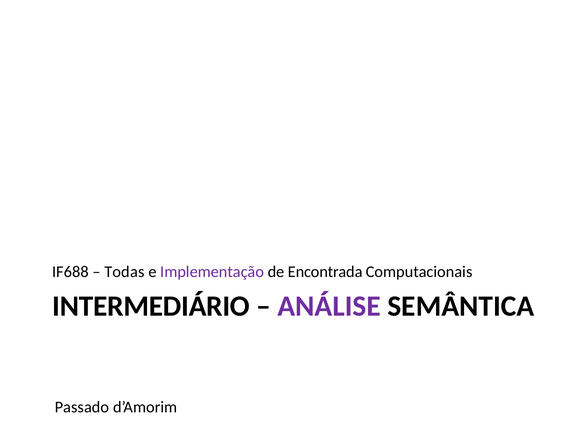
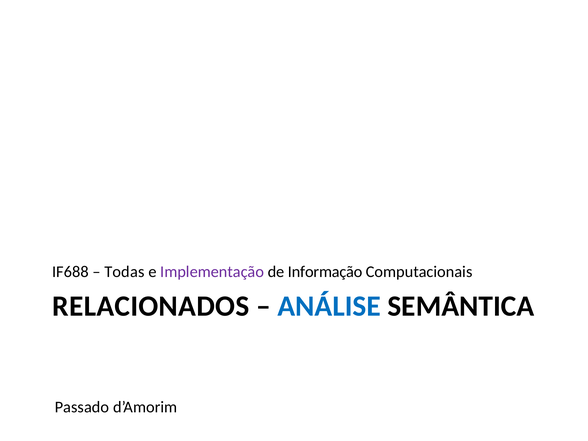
Encontrada: Encontrada -> Informação (325, 272)
INTERMEDIÁRIO: INTERMEDIÁRIO -> RELACIONADOS (151, 306)
ANÁLISE colour: purple -> blue (329, 306)
